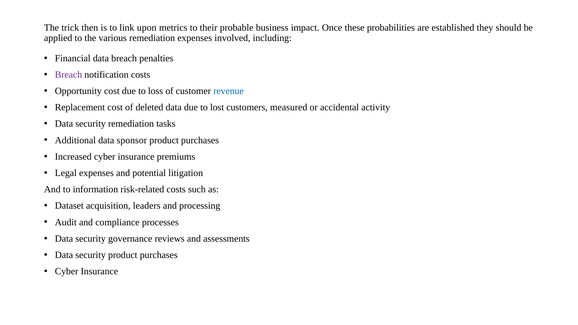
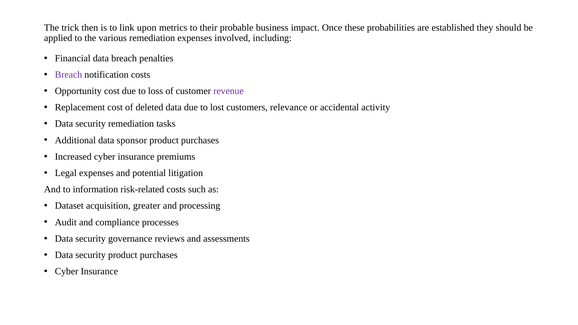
revenue colour: blue -> purple (229, 91)
measured: measured -> relevance (289, 107)
leaders: leaders -> greater (147, 206)
